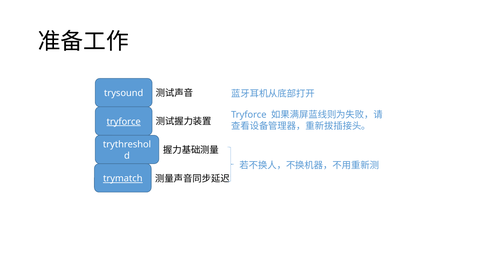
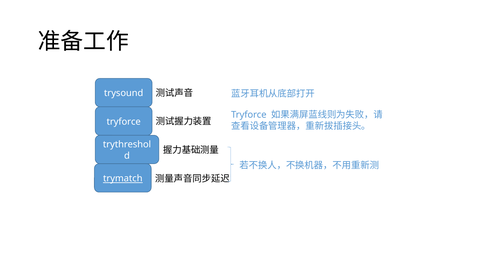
tryforce underline: present -> none (124, 122)
